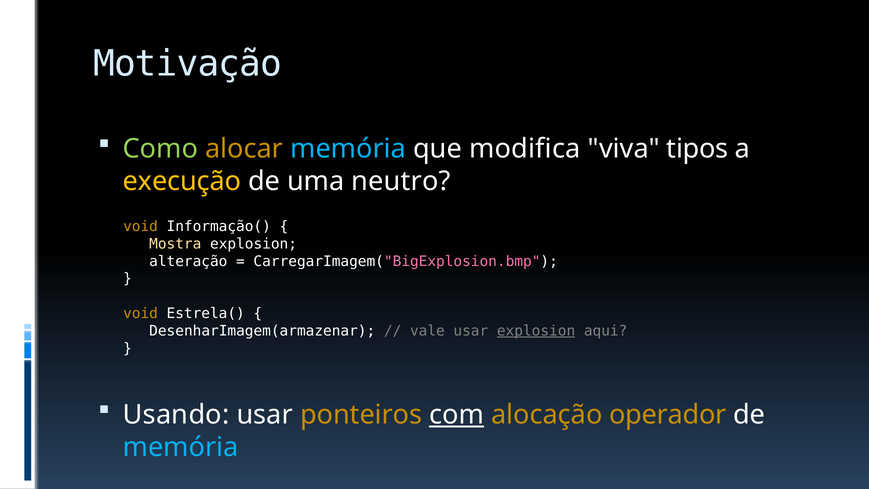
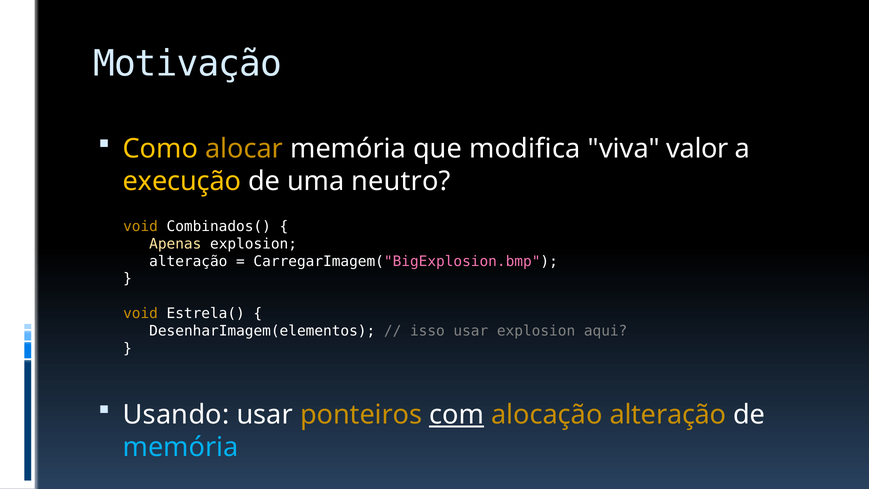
Como colour: light green -> yellow (160, 149)
memória colour: light blue -> white (348, 149)
tipos: tipos -> valor (697, 149)
Informação(: Informação( -> Combinados( (219, 226)
Mostra: Mostra -> Apenas (175, 244)
DesenharImagem(armazenar: DesenharImagem(armazenar -> DesenharImagem(elementos (262, 331)
vale: vale -> isso (427, 331)
explosion underline: present -> none (536, 331)
alocação operador: operador -> alteração (668, 415)
